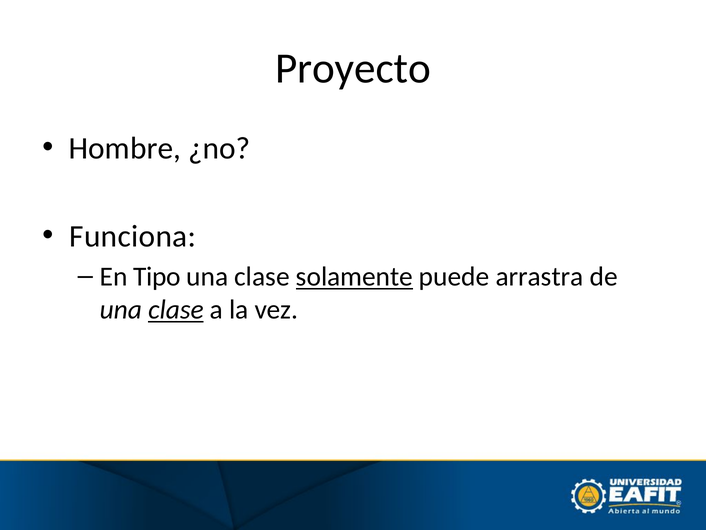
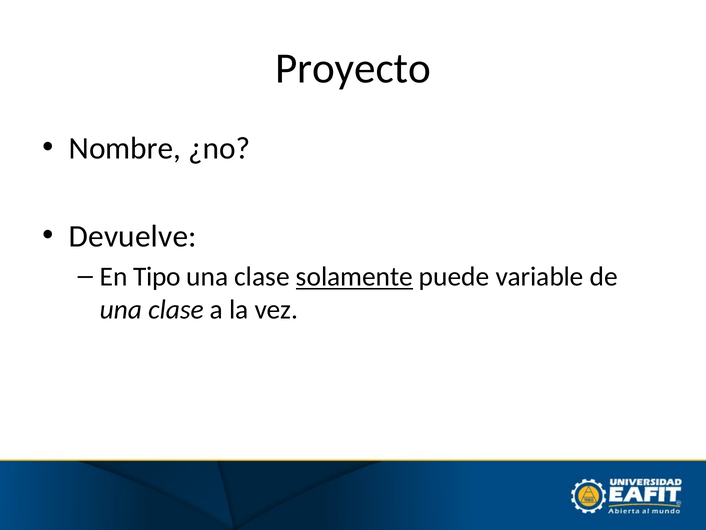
Hombre: Hombre -> Nombre (125, 148)
Funciona: Funciona -> Devuelve (133, 236)
arrastra: arrastra -> variable (540, 277)
clase underline: present -> none (176, 309)
